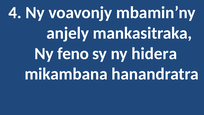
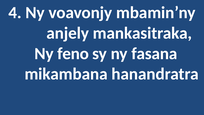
hidera: hidera -> fasana (154, 53)
